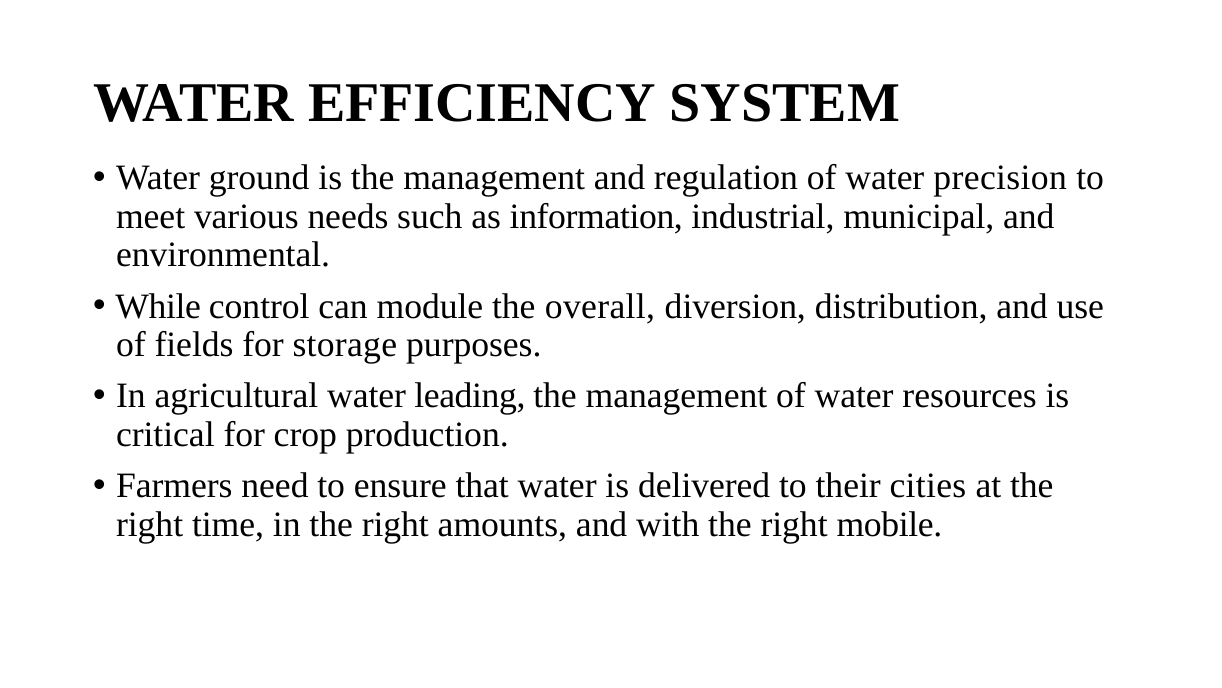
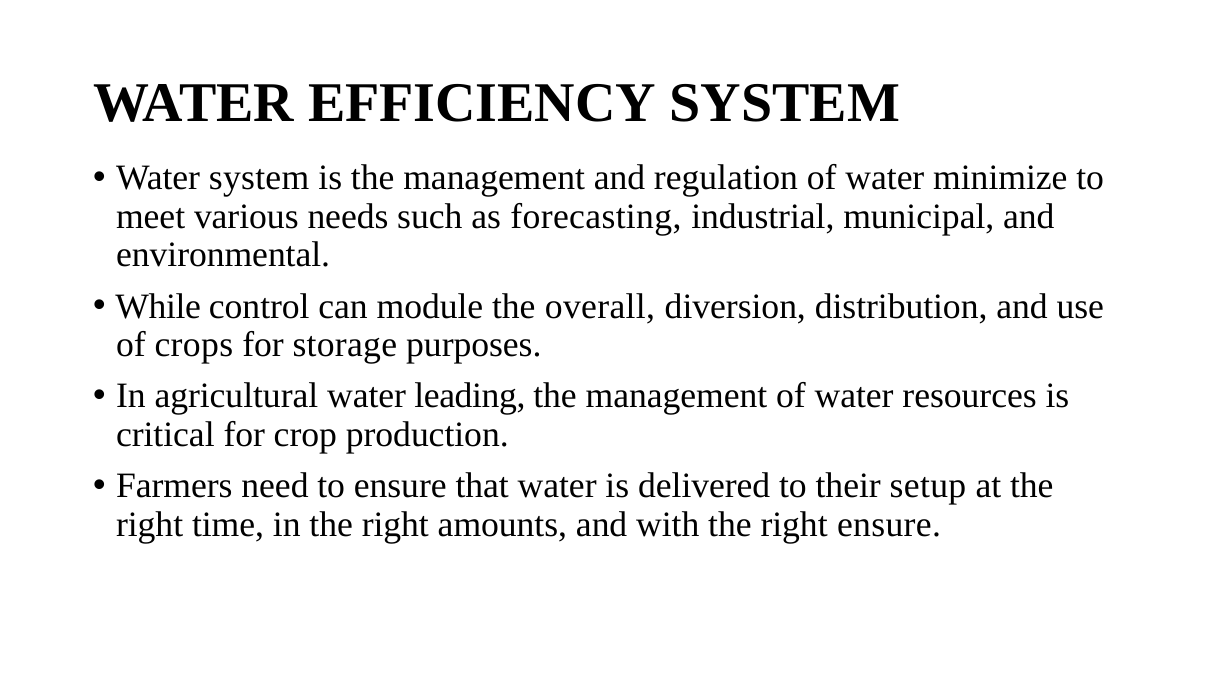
Water ground: ground -> system (259, 178)
precision: precision -> minimize (1000, 178)
information: information -> forecasting (596, 216)
fields: fields -> crops (194, 345)
cities: cities -> setup (928, 486)
right mobile: mobile -> ensure (889, 524)
